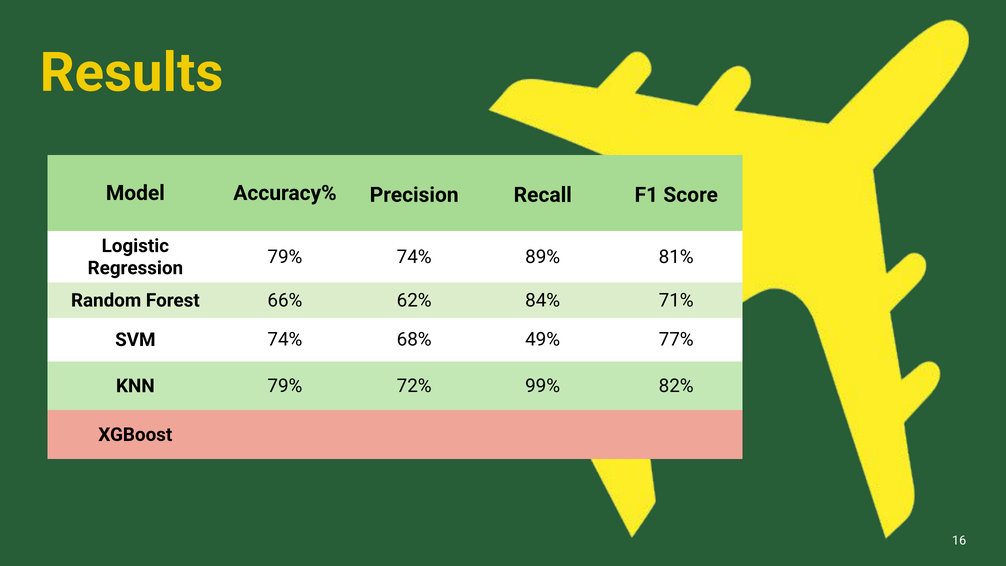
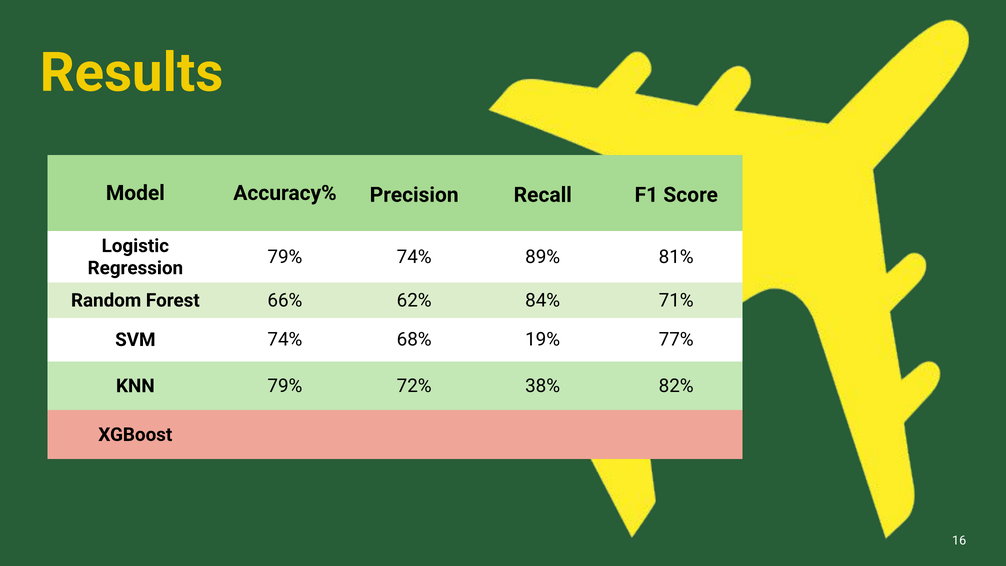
49%: 49% -> 19% (543, 340)
99%: 99% -> 38% (543, 386)
